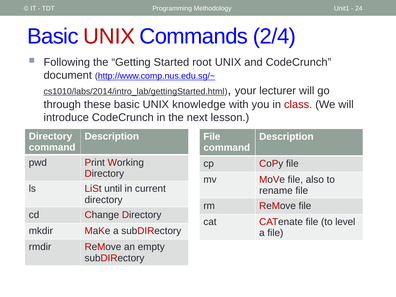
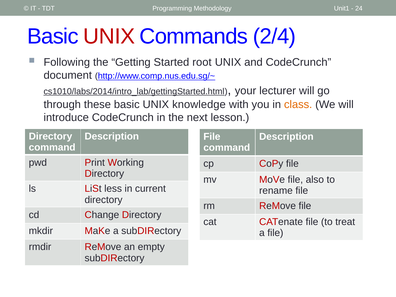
class colour: red -> orange (298, 104)
until: until -> less (113, 189)
level: level -> treat (345, 222)
